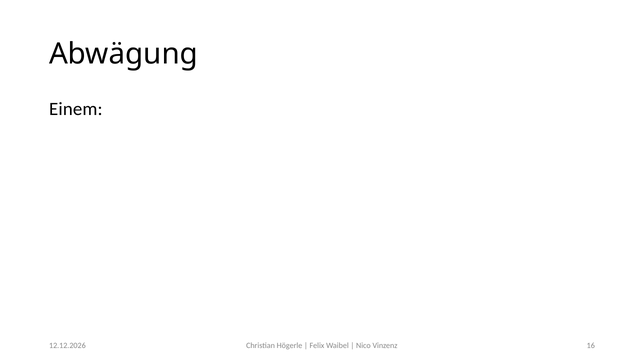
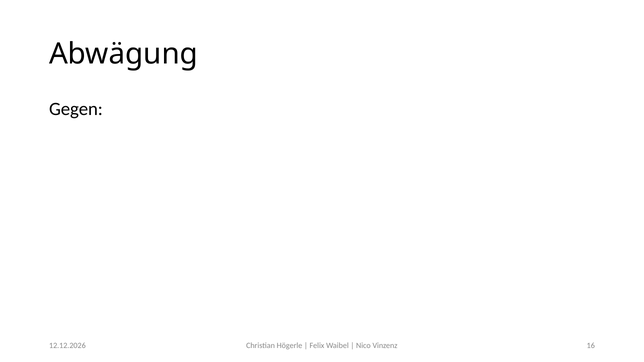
Einem: Einem -> Gegen (76, 109)
